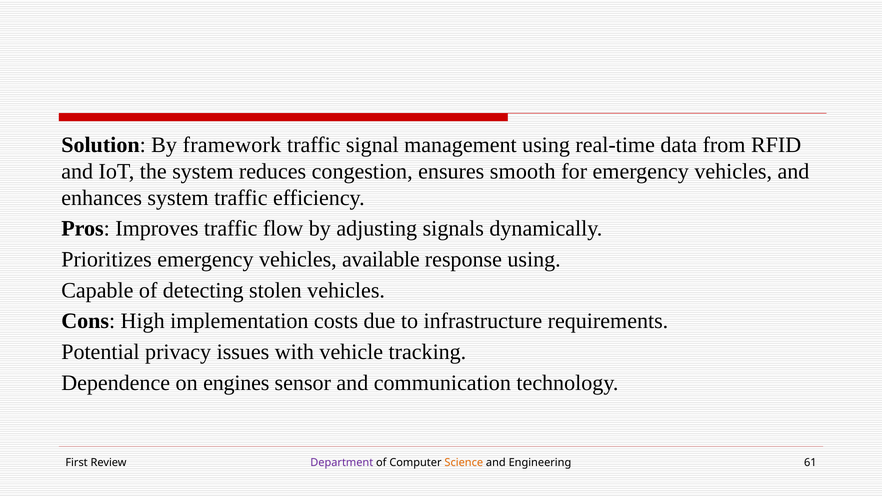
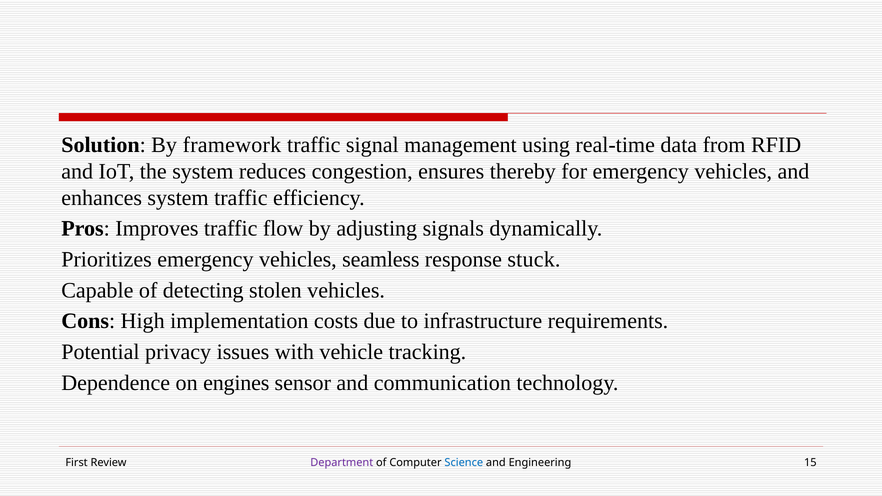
smooth: smooth -> thereby (523, 171)
available: available -> seamless (381, 260)
response using: using -> stuck (534, 260)
Science colour: orange -> blue (464, 462)
61: 61 -> 15 (810, 462)
